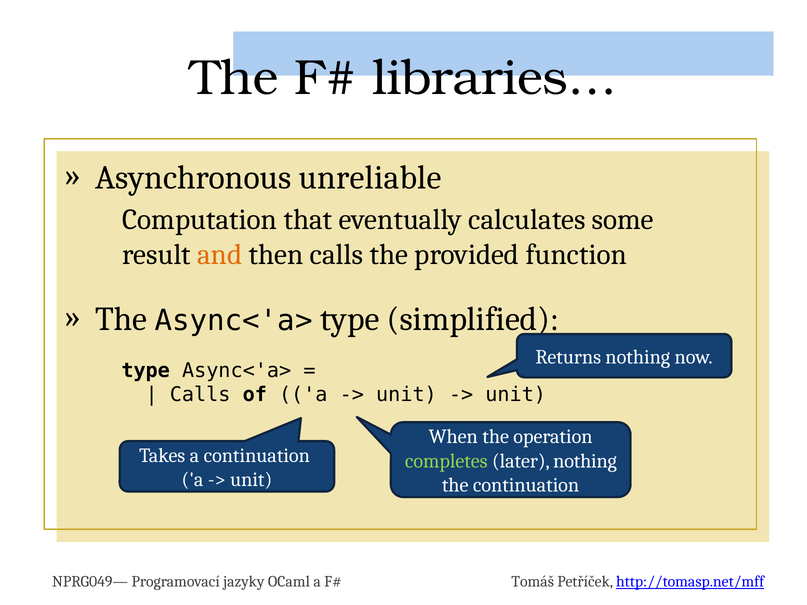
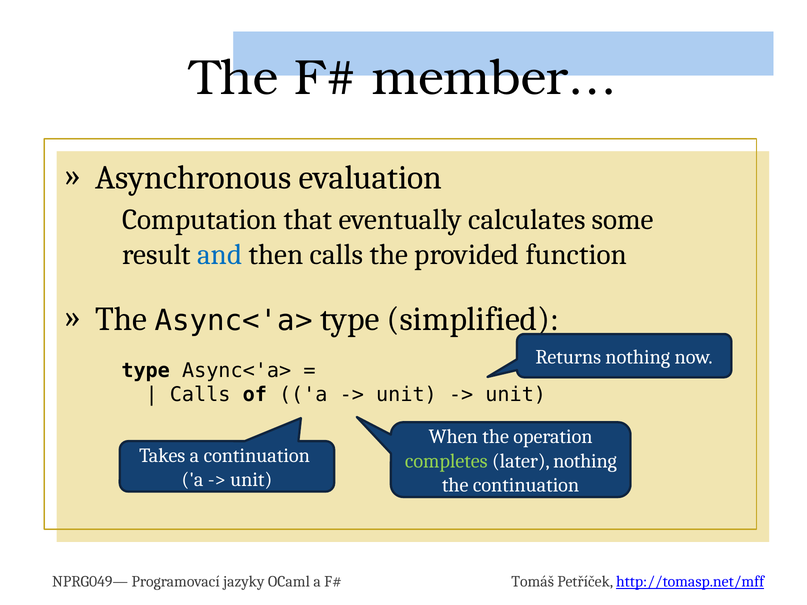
libraries…: libraries… -> member… (495, 78)
unreliable: unreliable -> evaluation (370, 178)
and colour: orange -> blue (220, 255)
